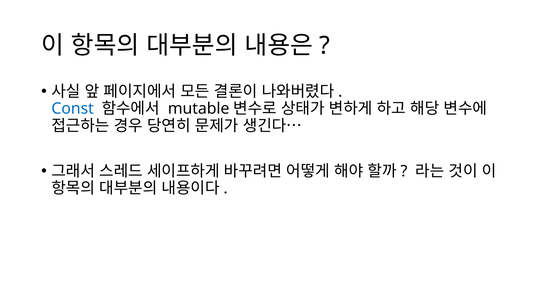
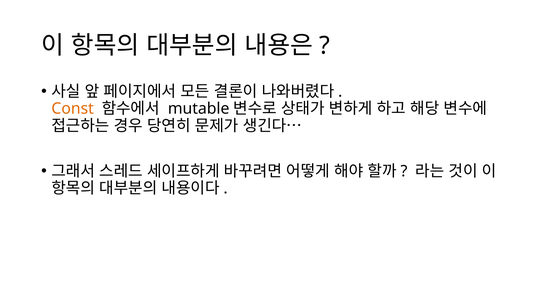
Const colour: blue -> orange (73, 109)
